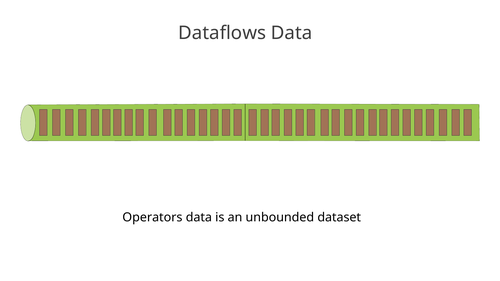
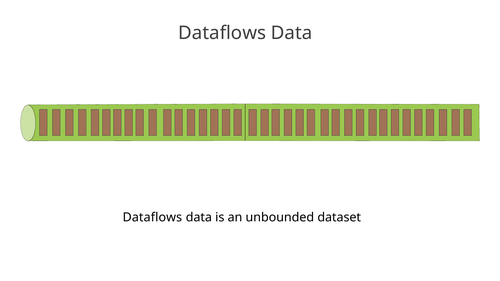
Operators: Operators -> Dataflows (152, 218)
